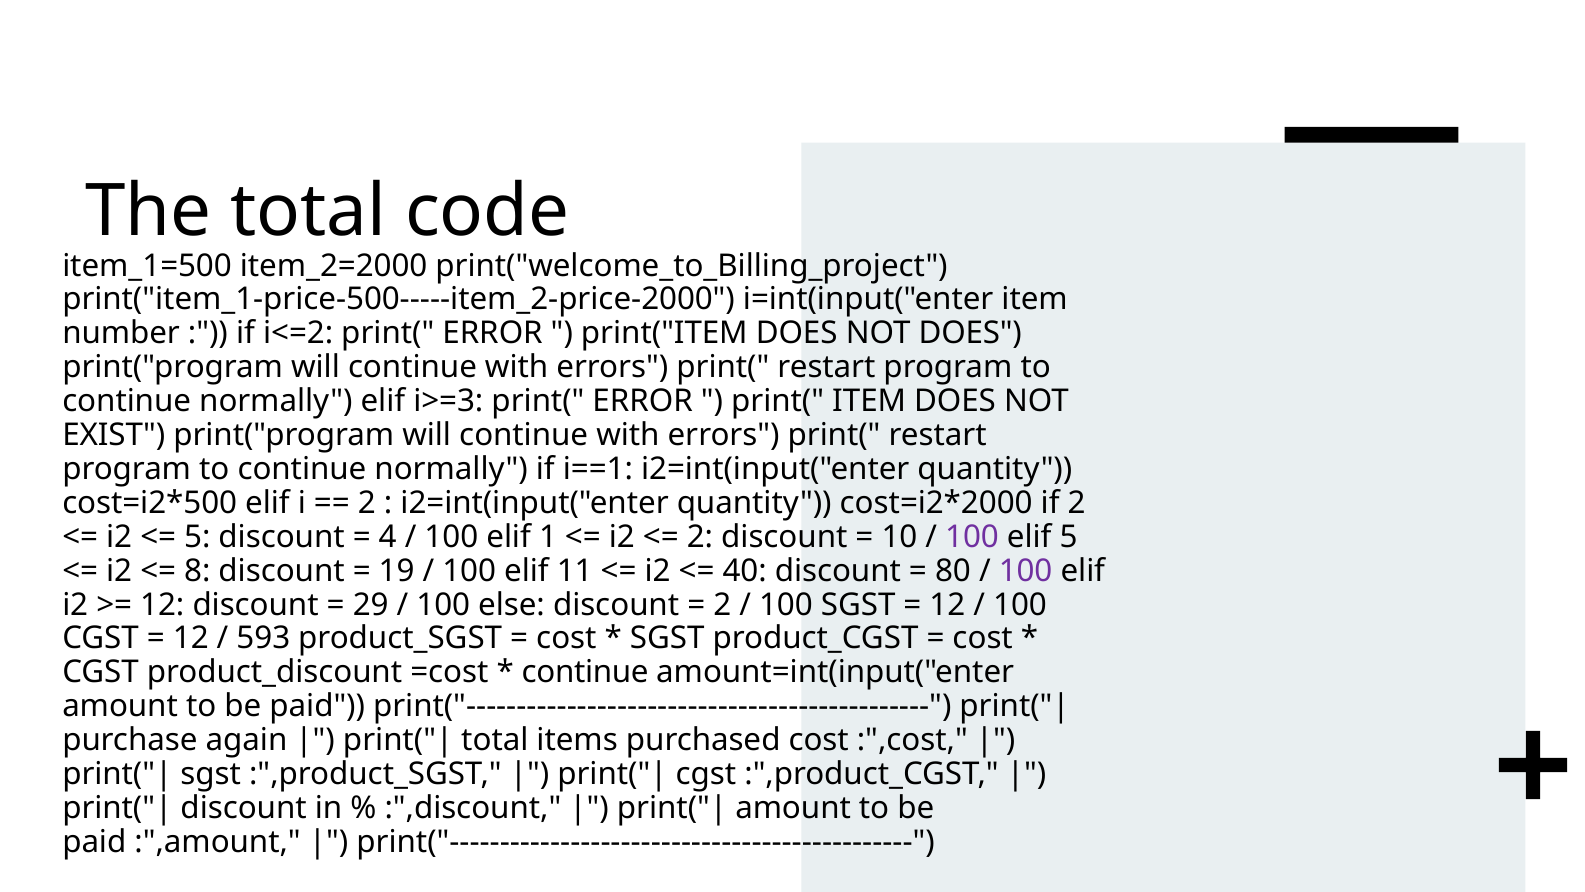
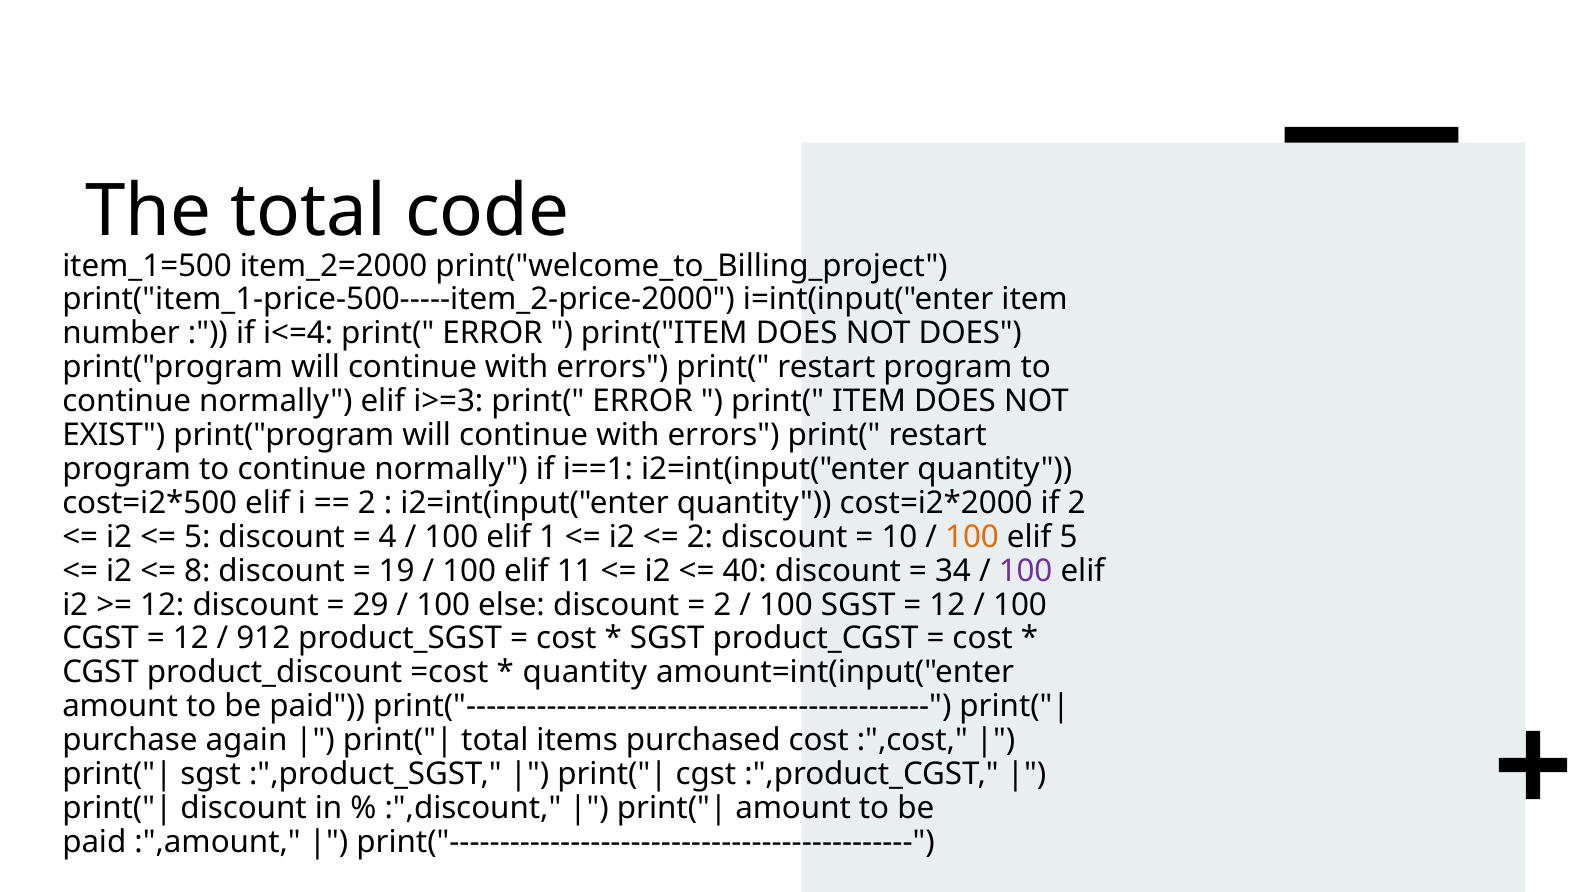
i<=2: i<=2 -> i<=4 (298, 333)
100 colour: purple -> orange (972, 537)
80: 80 -> 34 (953, 571)
593: 593 -> 912 (263, 638)
continue: continue -> quantity (585, 672)
